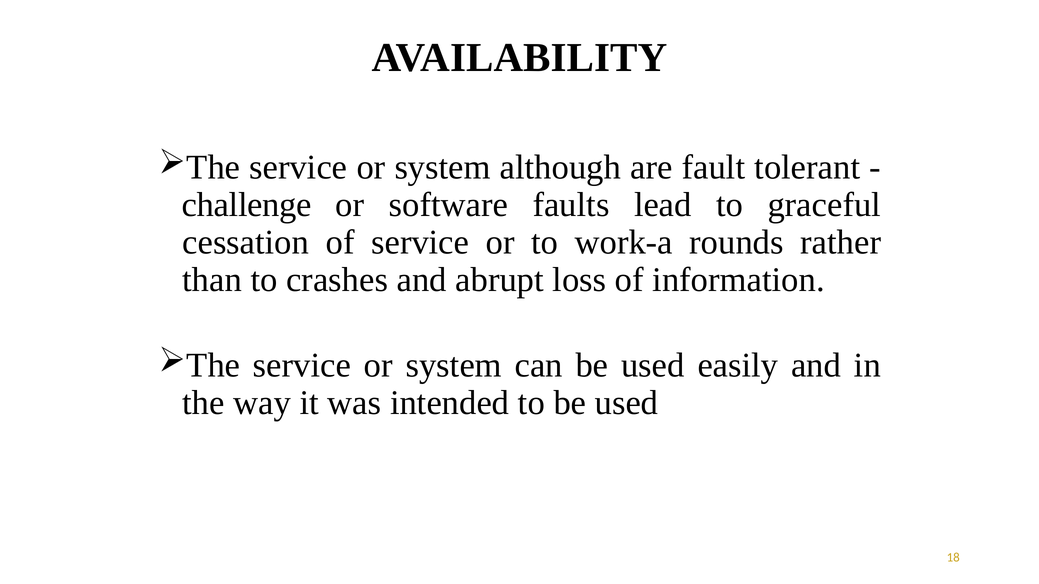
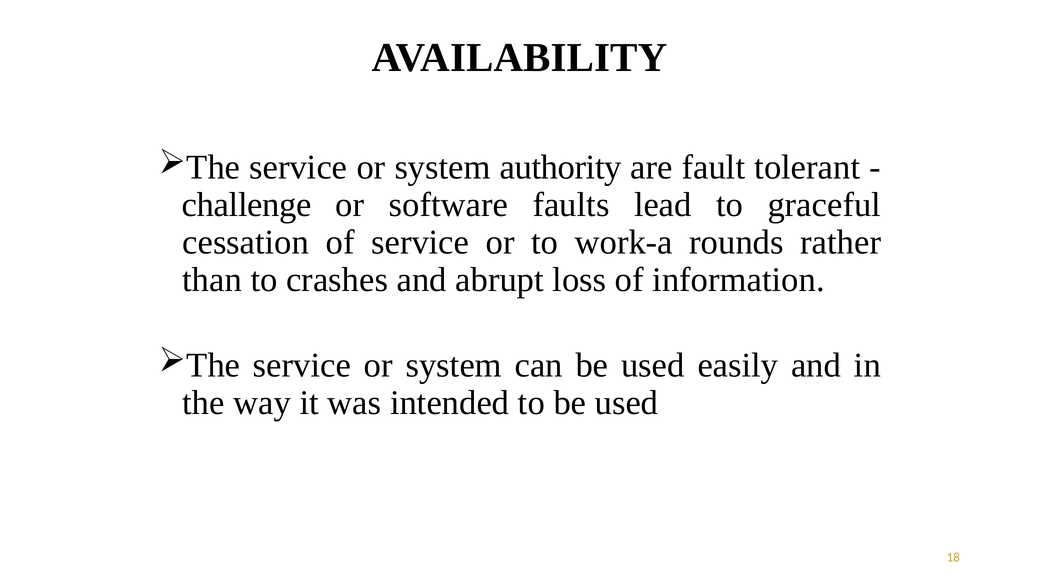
although: although -> authority (561, 168)
